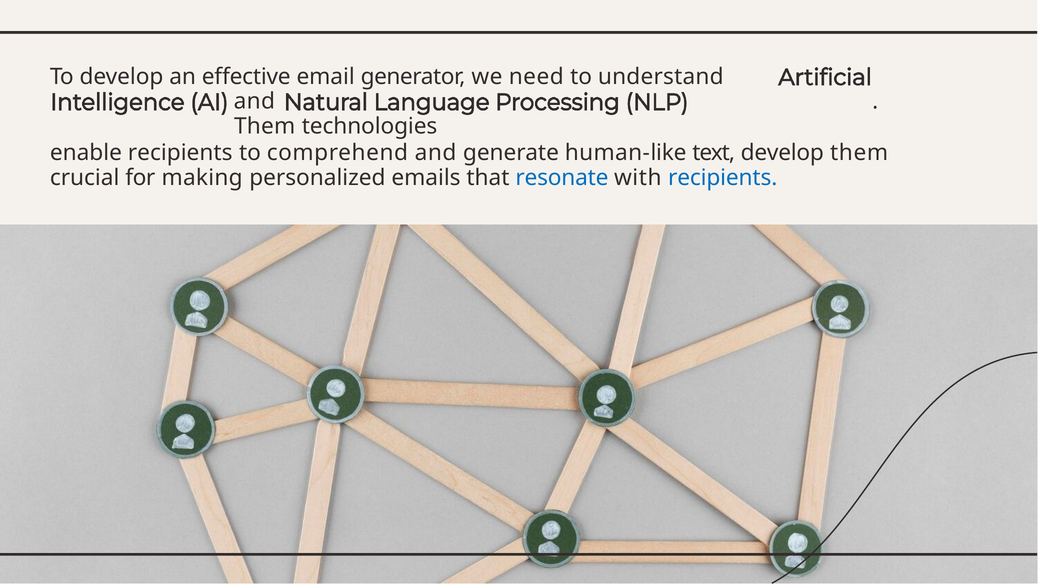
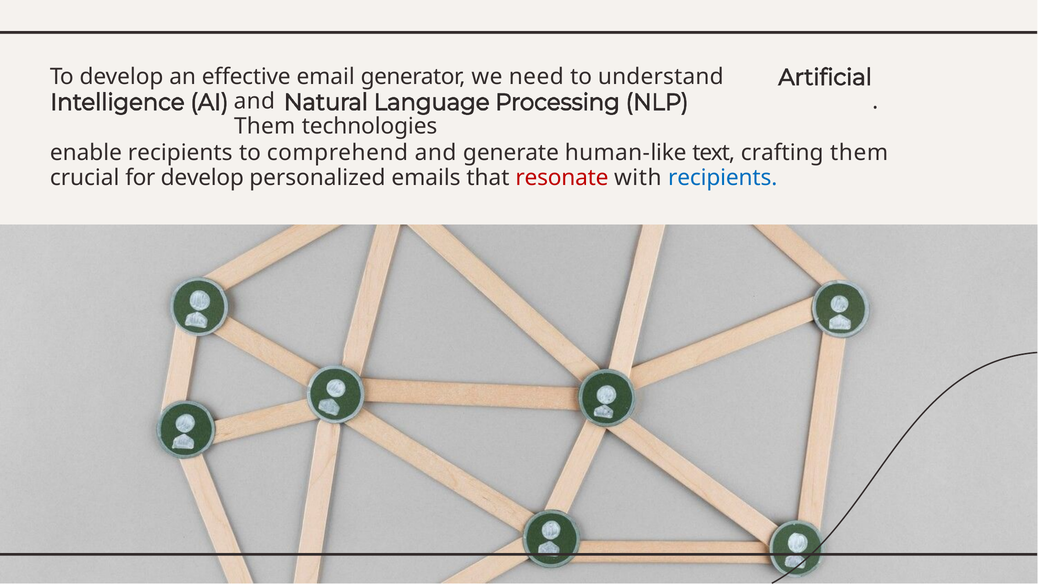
text develop: develop -> crafting (782, 153)
for making: making -> develop (202, 178)
resonate colour: blue -> red (562, 178)
